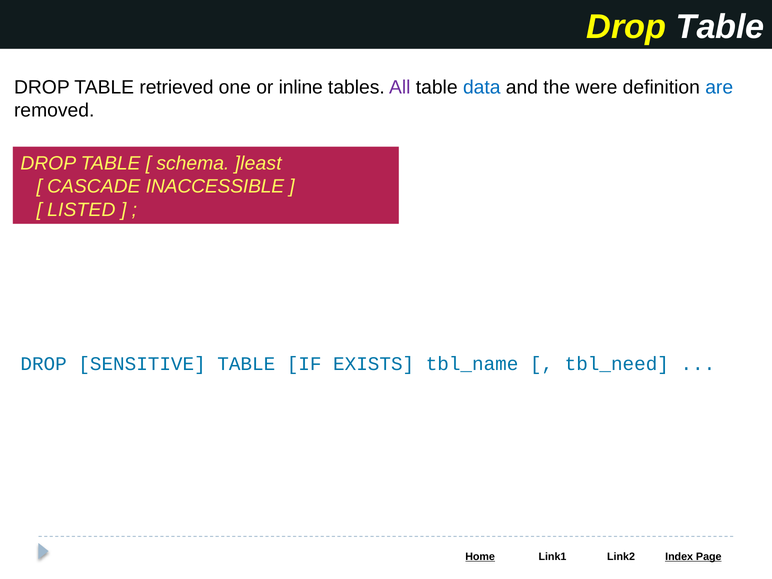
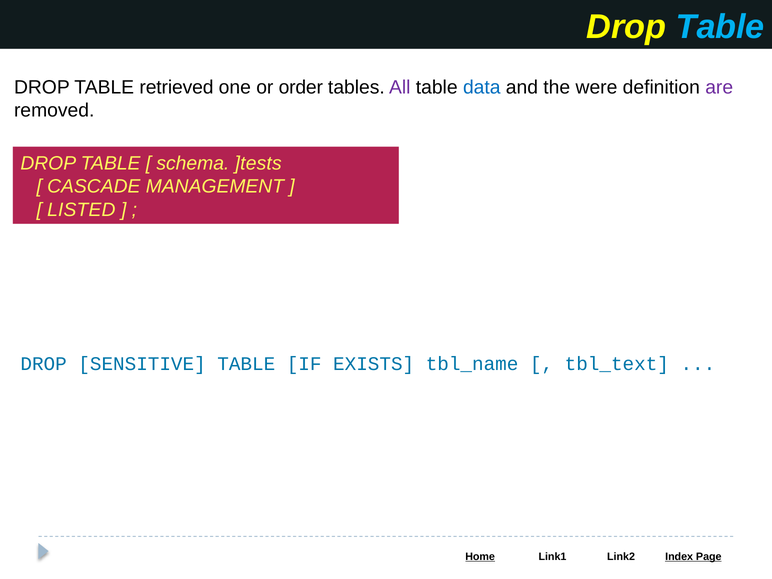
Table colour: white -> light blue (720, 27)
inline: inline -> order (301, 87)
are colour: blue -> purple (719, 87)
]least: ]least -> ]tests (258, 163)
INACCESSIBLE: INACCESSIBLE -> MANAGEMENT (215, 187)
tbl_need: tbl_need -> tbl_text (617, 364)
